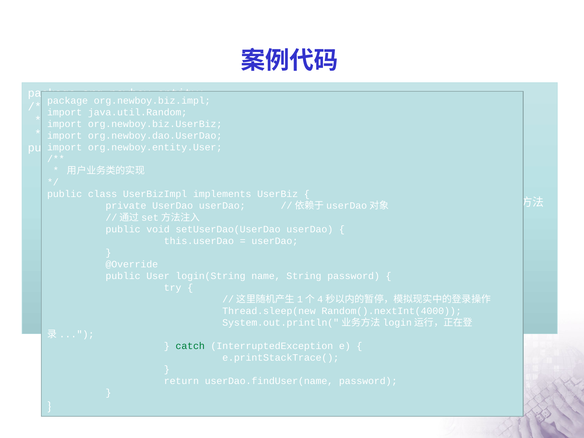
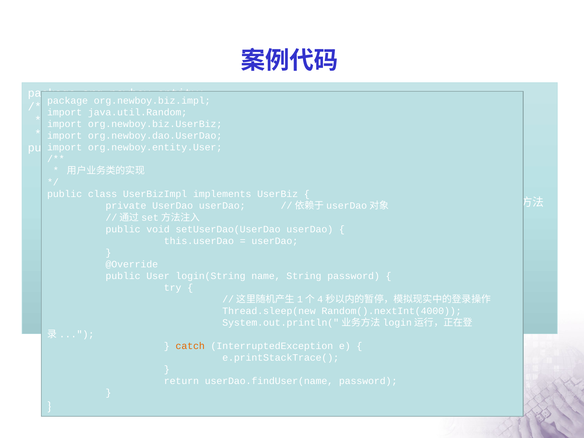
catch colour: green -> orange (190, 346)
